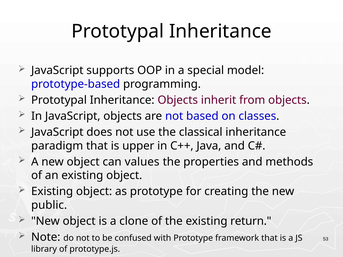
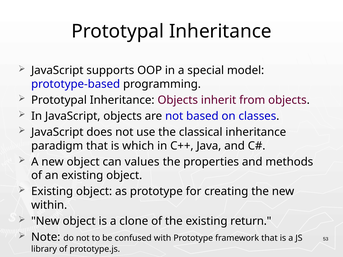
upper: upper -> which (138, 146)
public: public -> within (49, 205)
